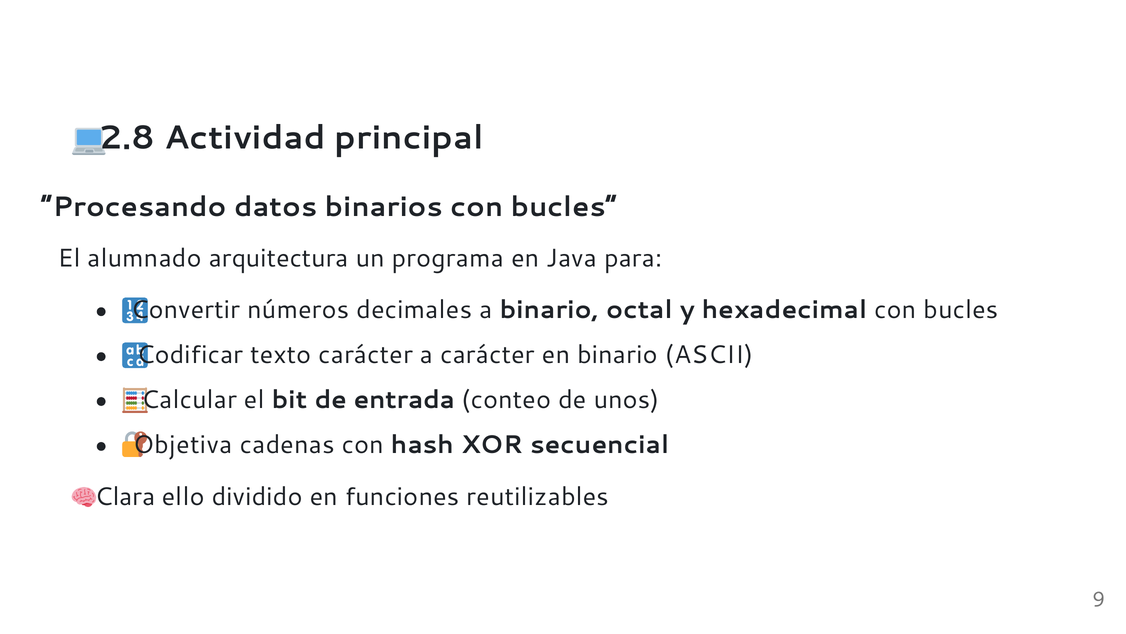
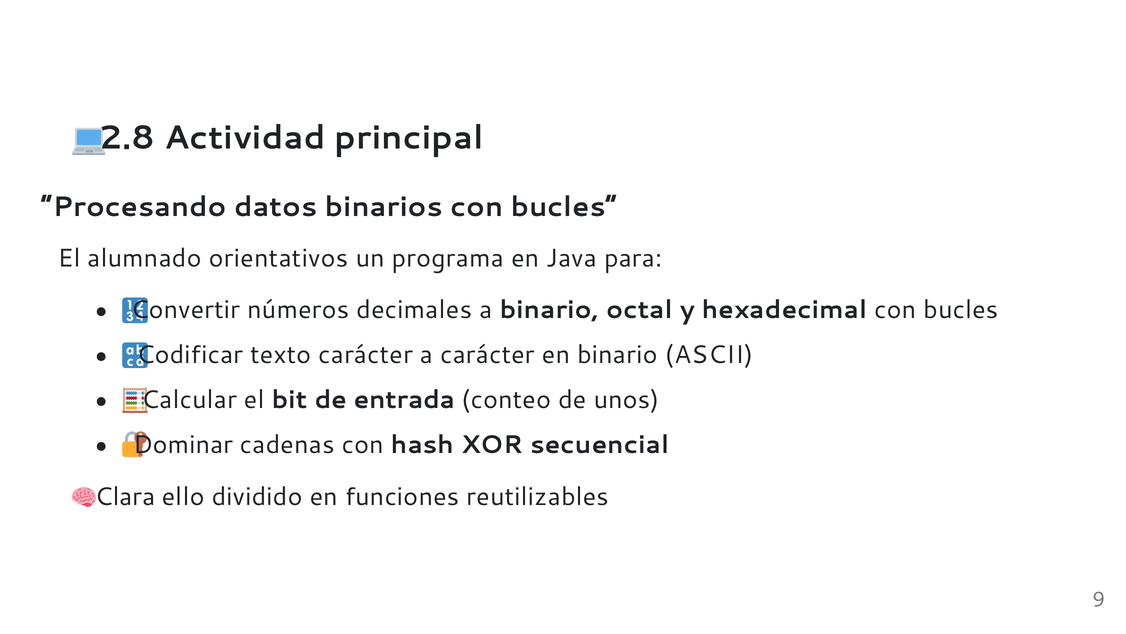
arquitectura: arquitectura -> orientativos (279, 258)
Objetiva: Objetiva -> Dominar (183, 444)
